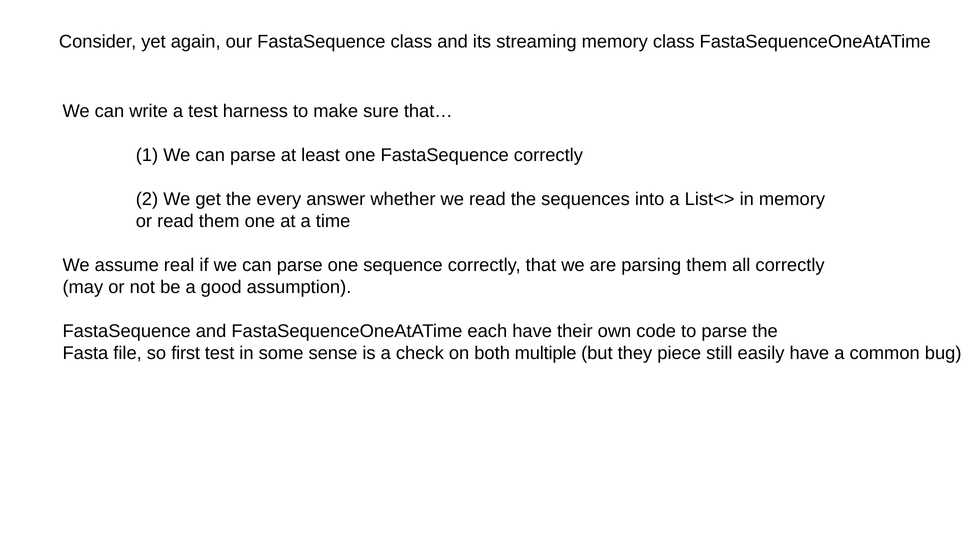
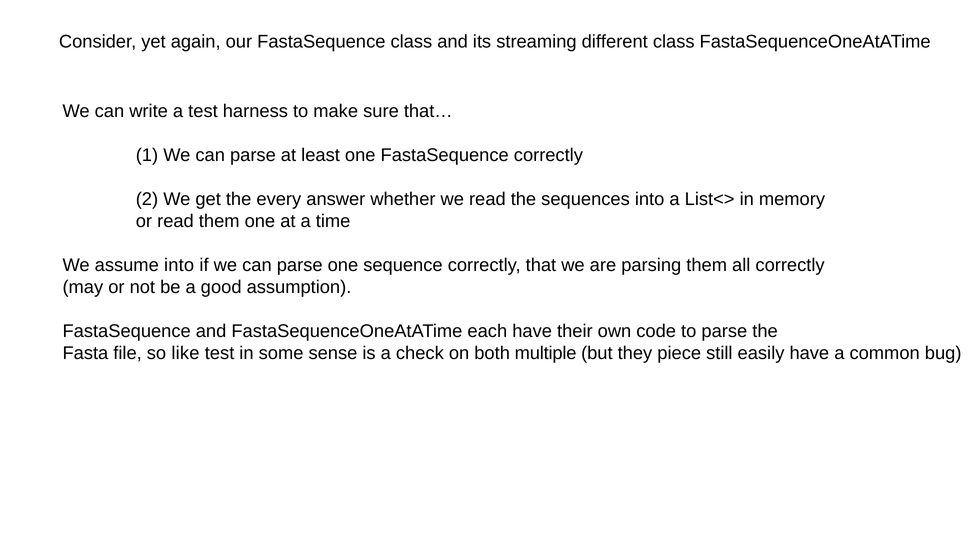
streaming memory: memory -> different (615, 42)
assume real: real -> into (179, 265)
first: first -> like (185, 353)
